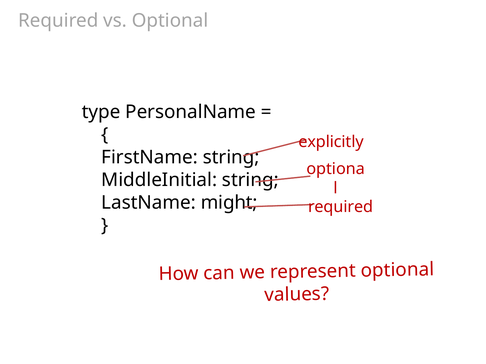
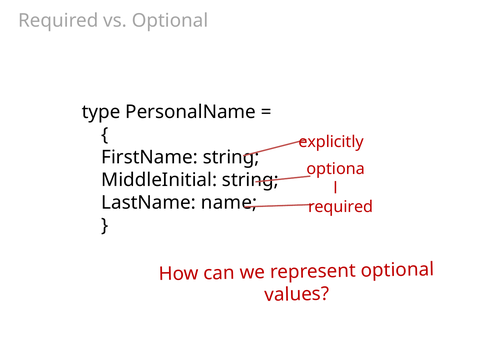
might: might -> name (229, 203)
